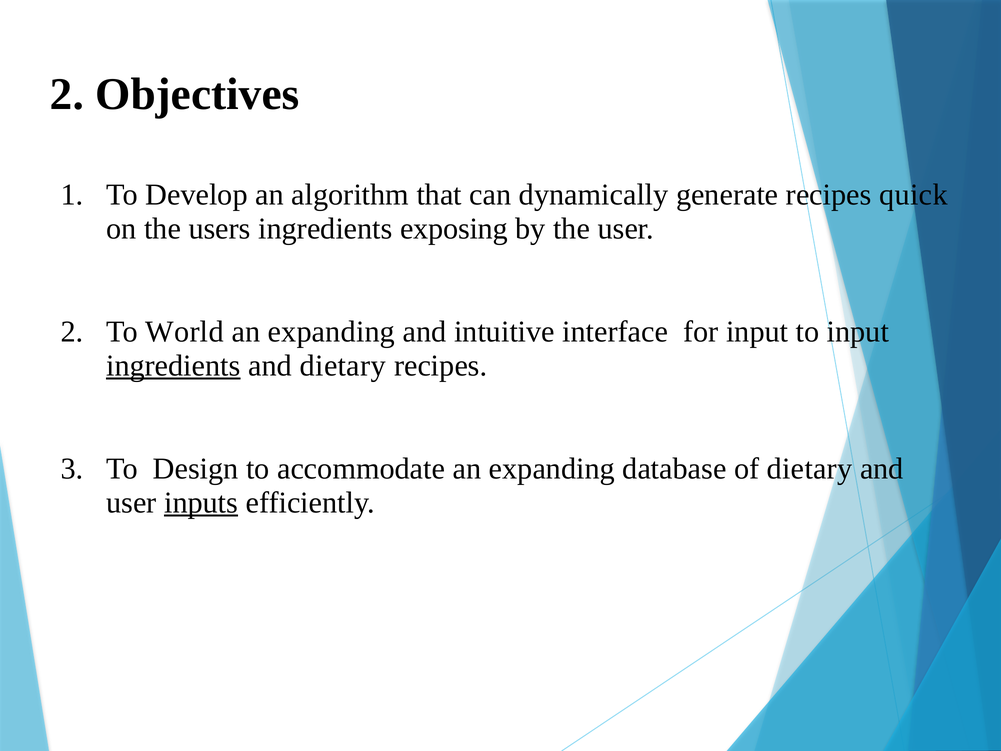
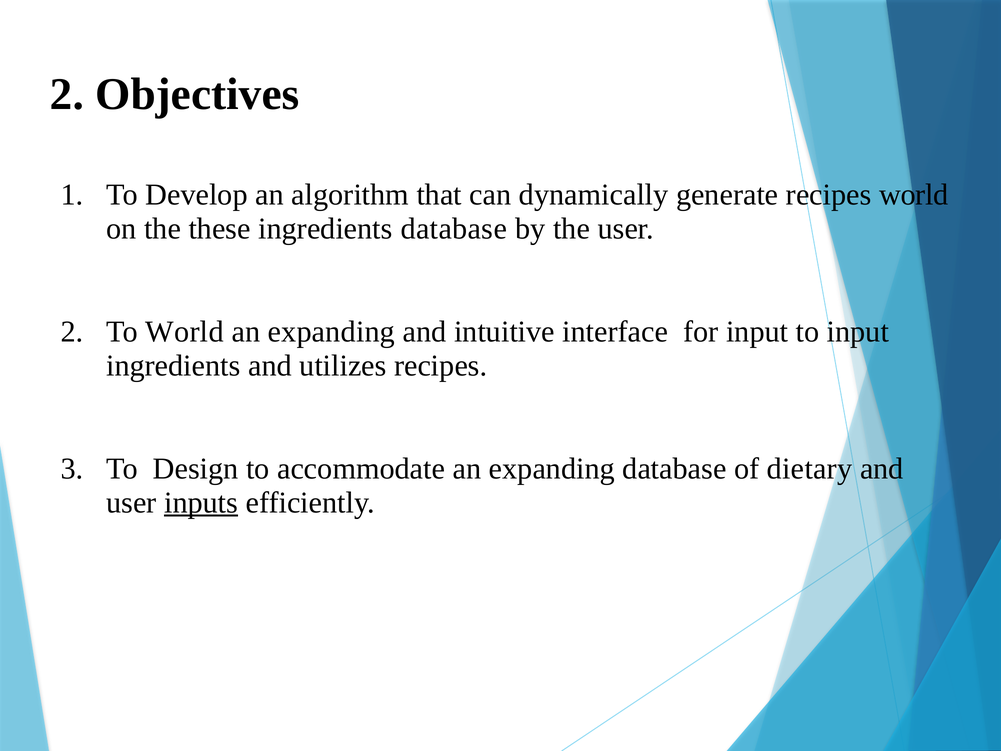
recipes quick: quick -> world (914, 195)
users: users -> these (220, 228)
ingredients exposing: exposing -> database (454, 228)
ingredients underline: present -> none (173, 365)
and dietary: dietary -> utilizes (343, 365)
